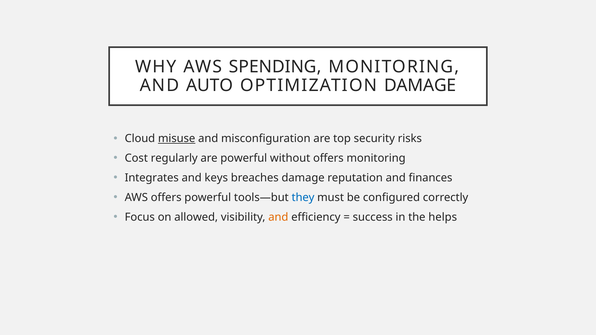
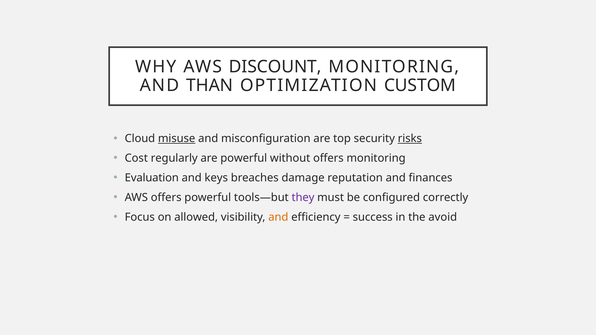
SPENDING: SPENDING -> DISCOUNT (275, 67)
AUTO: AUTO -> THAN (210, 85)
OPTIMIZATION DAMAGE: DAMAGE -> CUSTOM (420, 85)
risks underline: none -> present (410, 139)
Integrates: Integrates -> Evaluation (152, 178)
they colour: blue -> purple (303, 198)
helps: helps -> avoid (443, 217)
